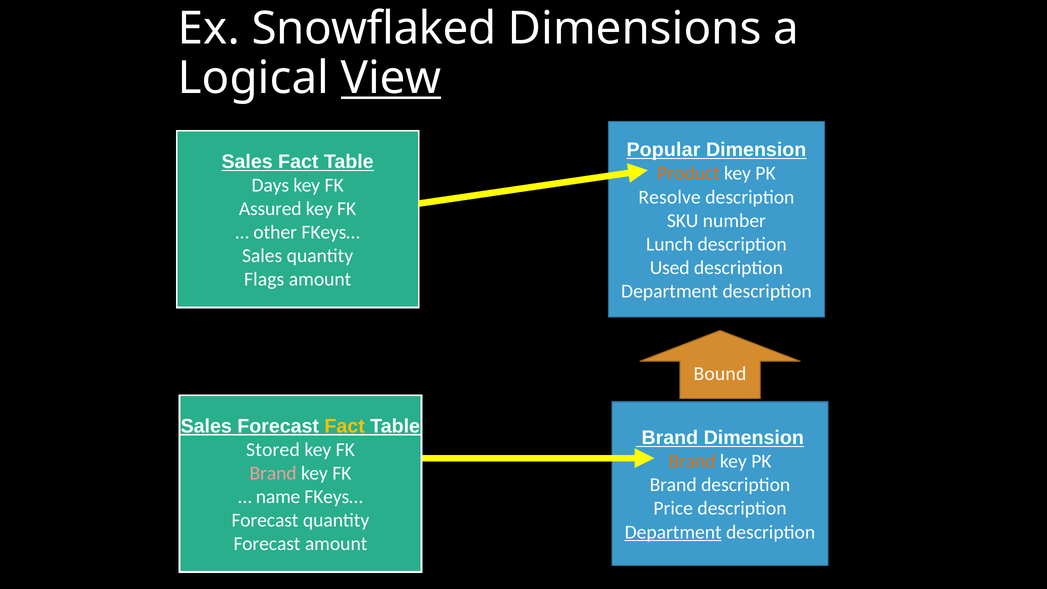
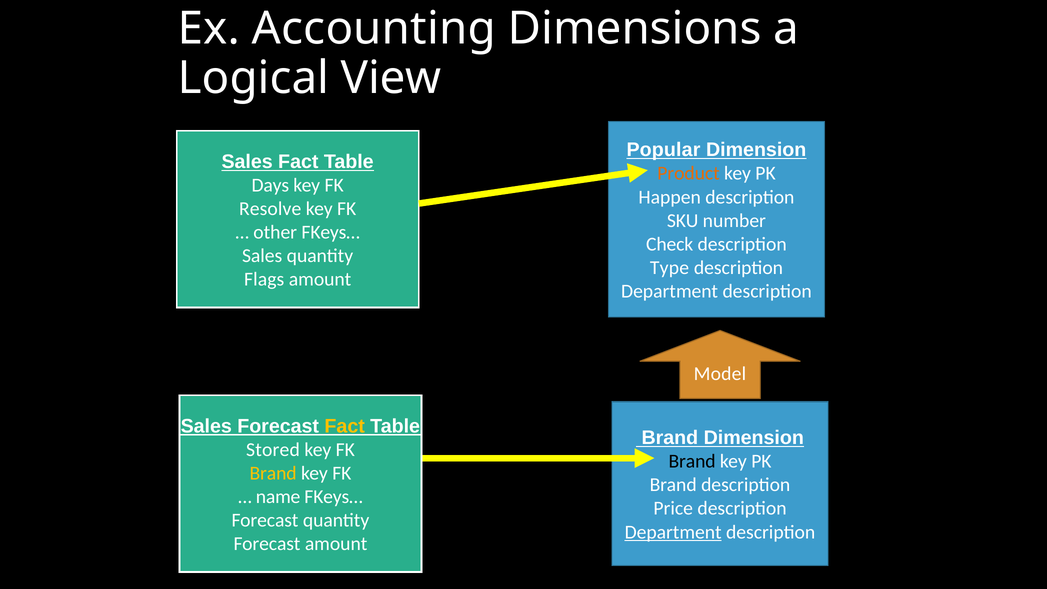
Snowflaked: Snowflaked -> Accounting (374, 29)
View underline: present -> none (391, 78)
Resolve: Resolve -> Happen (670, 197)
Assured: Assured -> Resolve (270, 209)
Lunch: Lunch -> Check (670, 244)
Used: Used -> Type (670, 268)
Bound: Bound -> Model (720, 373)
Brand colour: orange -> black (692, 461)
Brand colour: pink -> yellow (273, 473)
